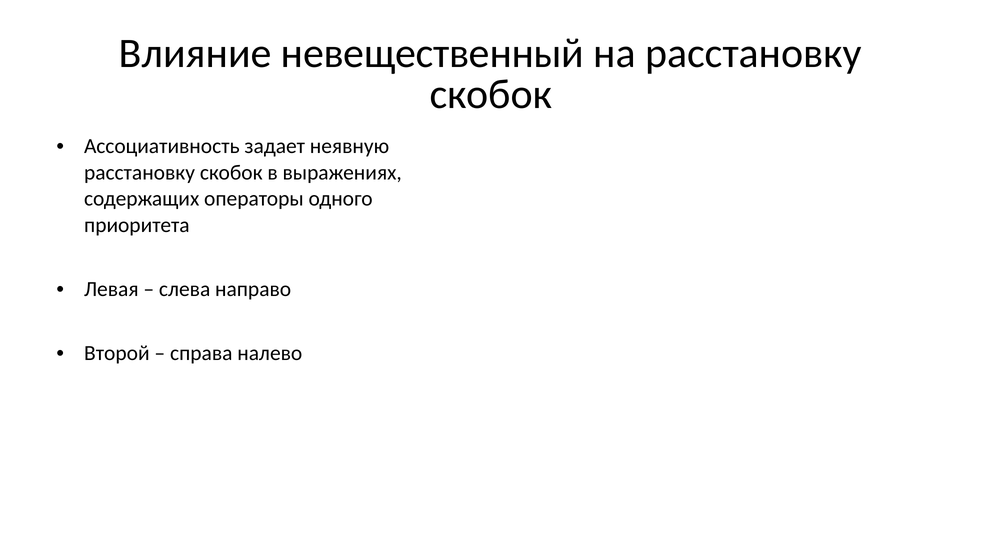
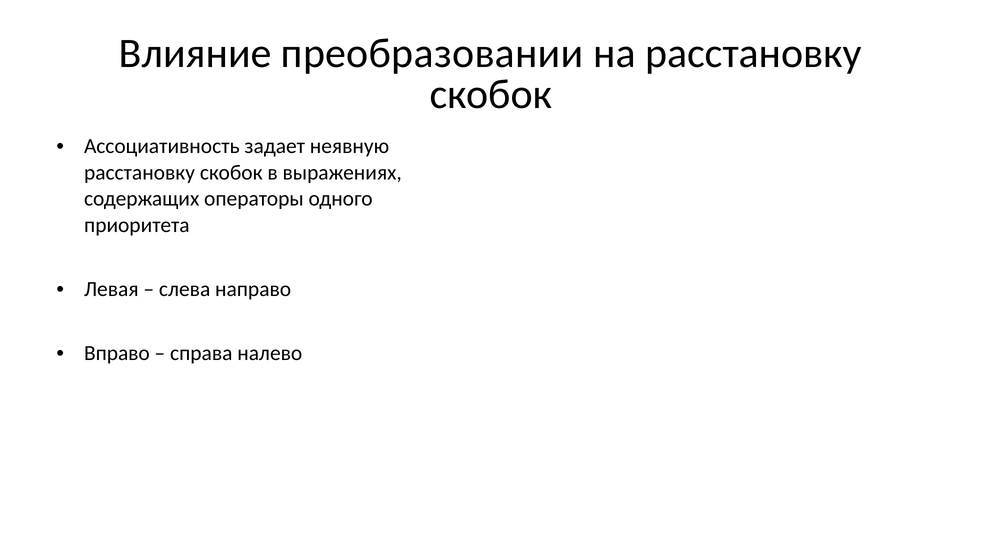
невещественный: невещественный -> преобразовании (432, 53)
Второй: Второй -> Вправо (117, 353)
